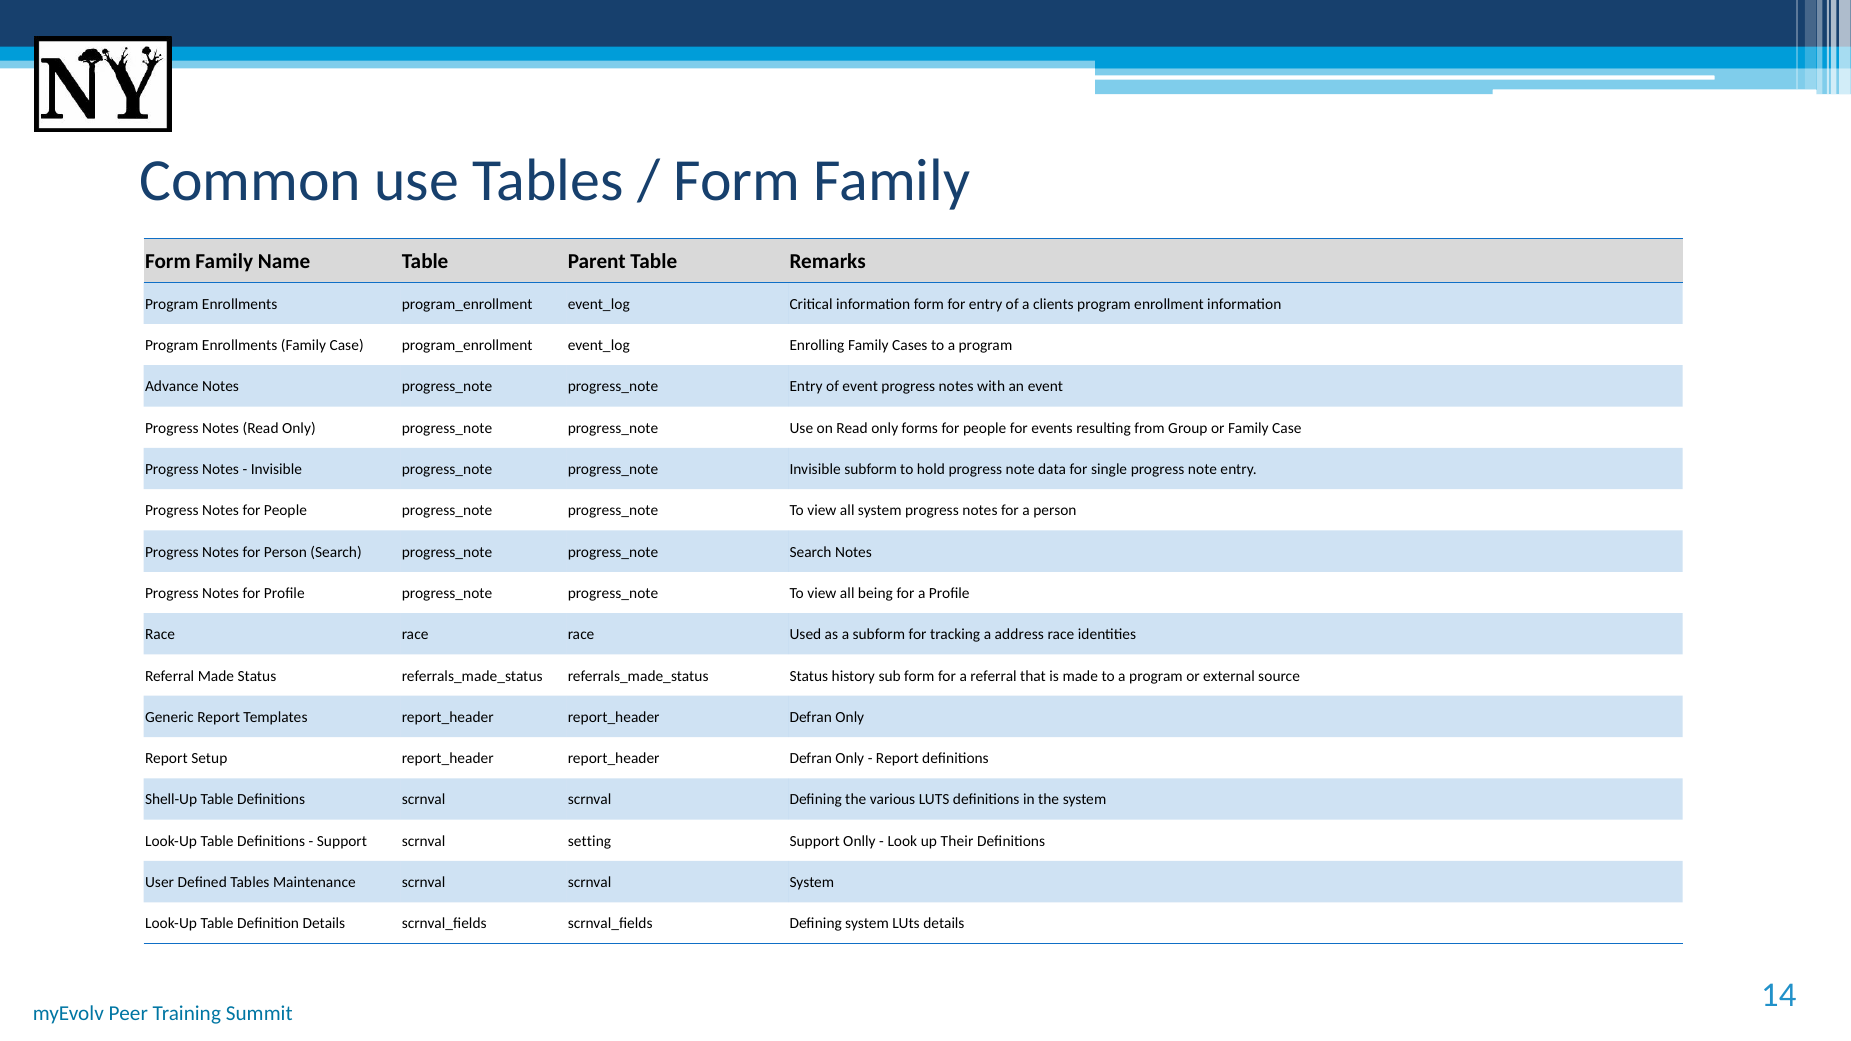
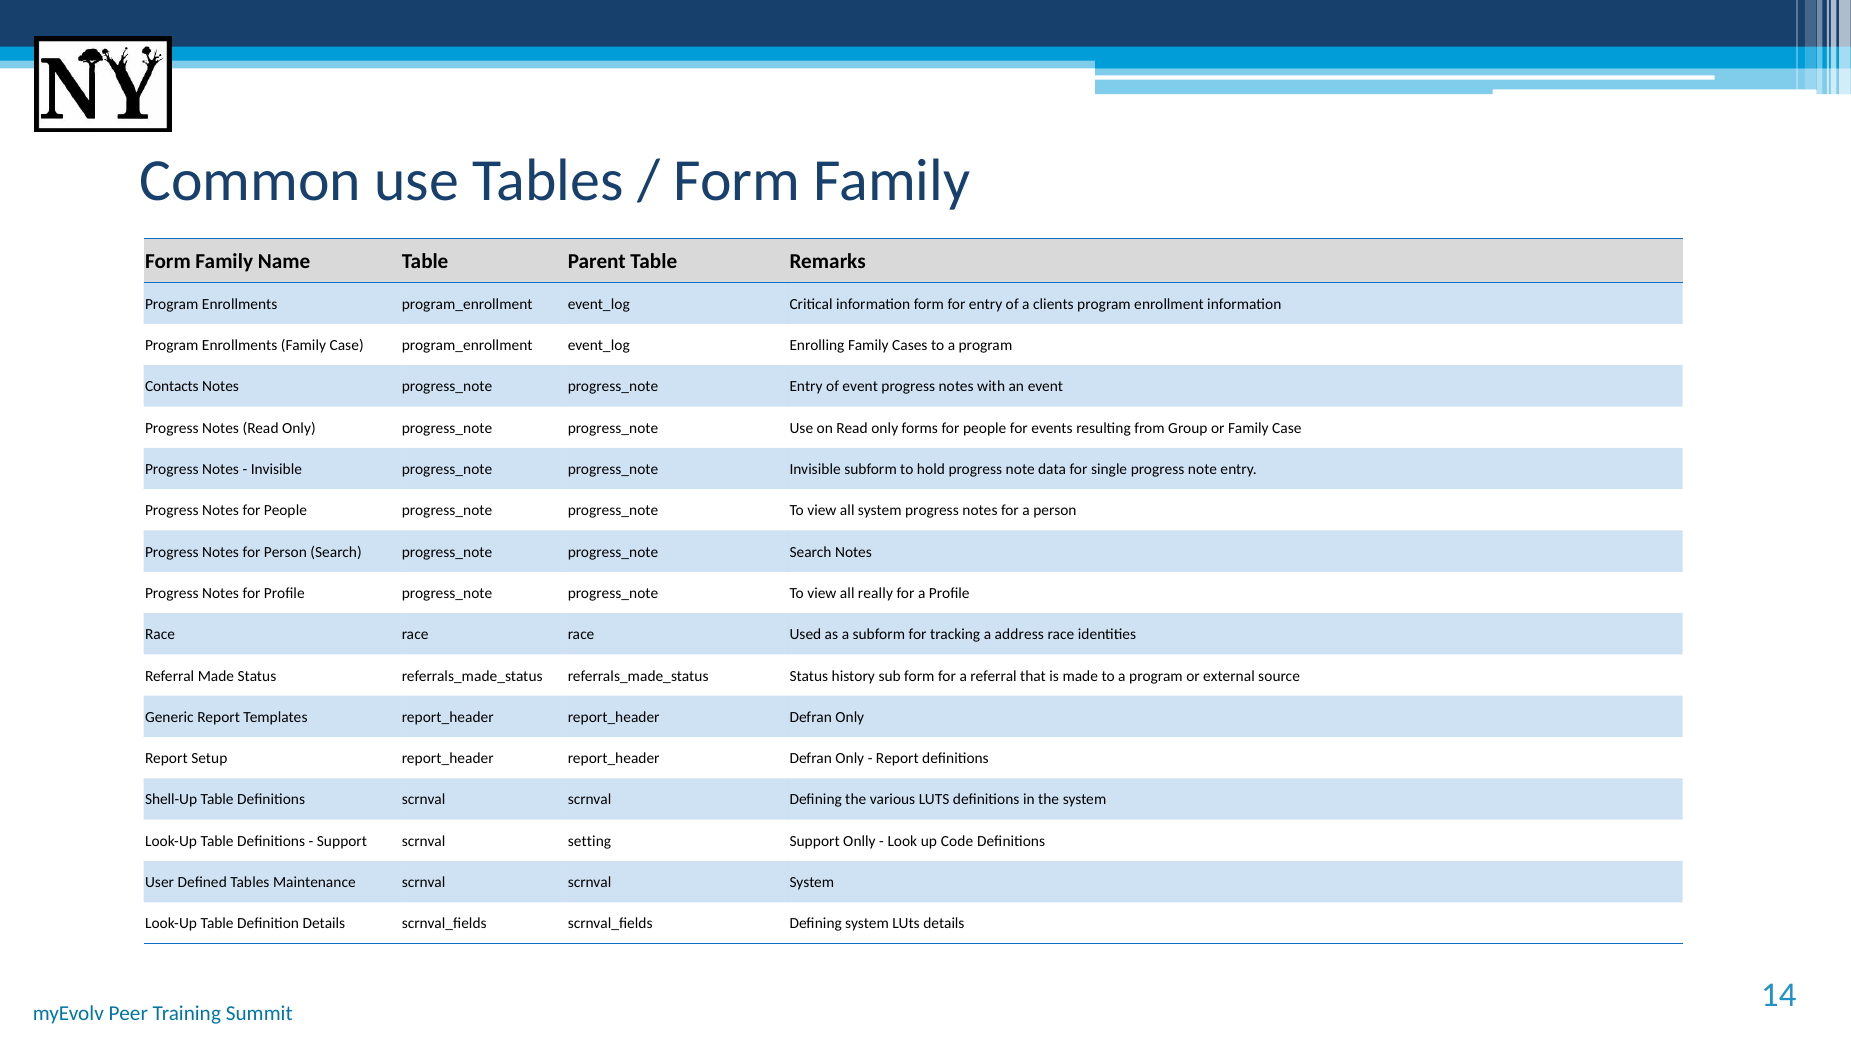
Advance: Advance -> Contacts (172, 387)
being: being -> really (875, 593)
Their: Their -> Code (957, 841)
